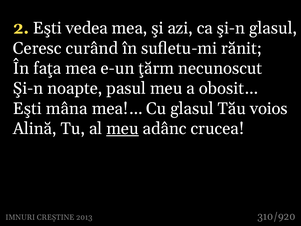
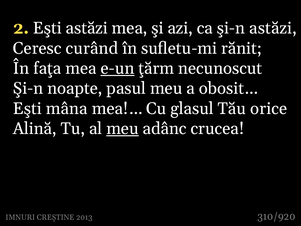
Eşti vedea: vedea -> astăzi (87, 28)
şi-n glasul: glasul -> astăzi (273, 28)
e-un underline: none -> present (117, 68)
voios: voios -> orice (269, 108)
